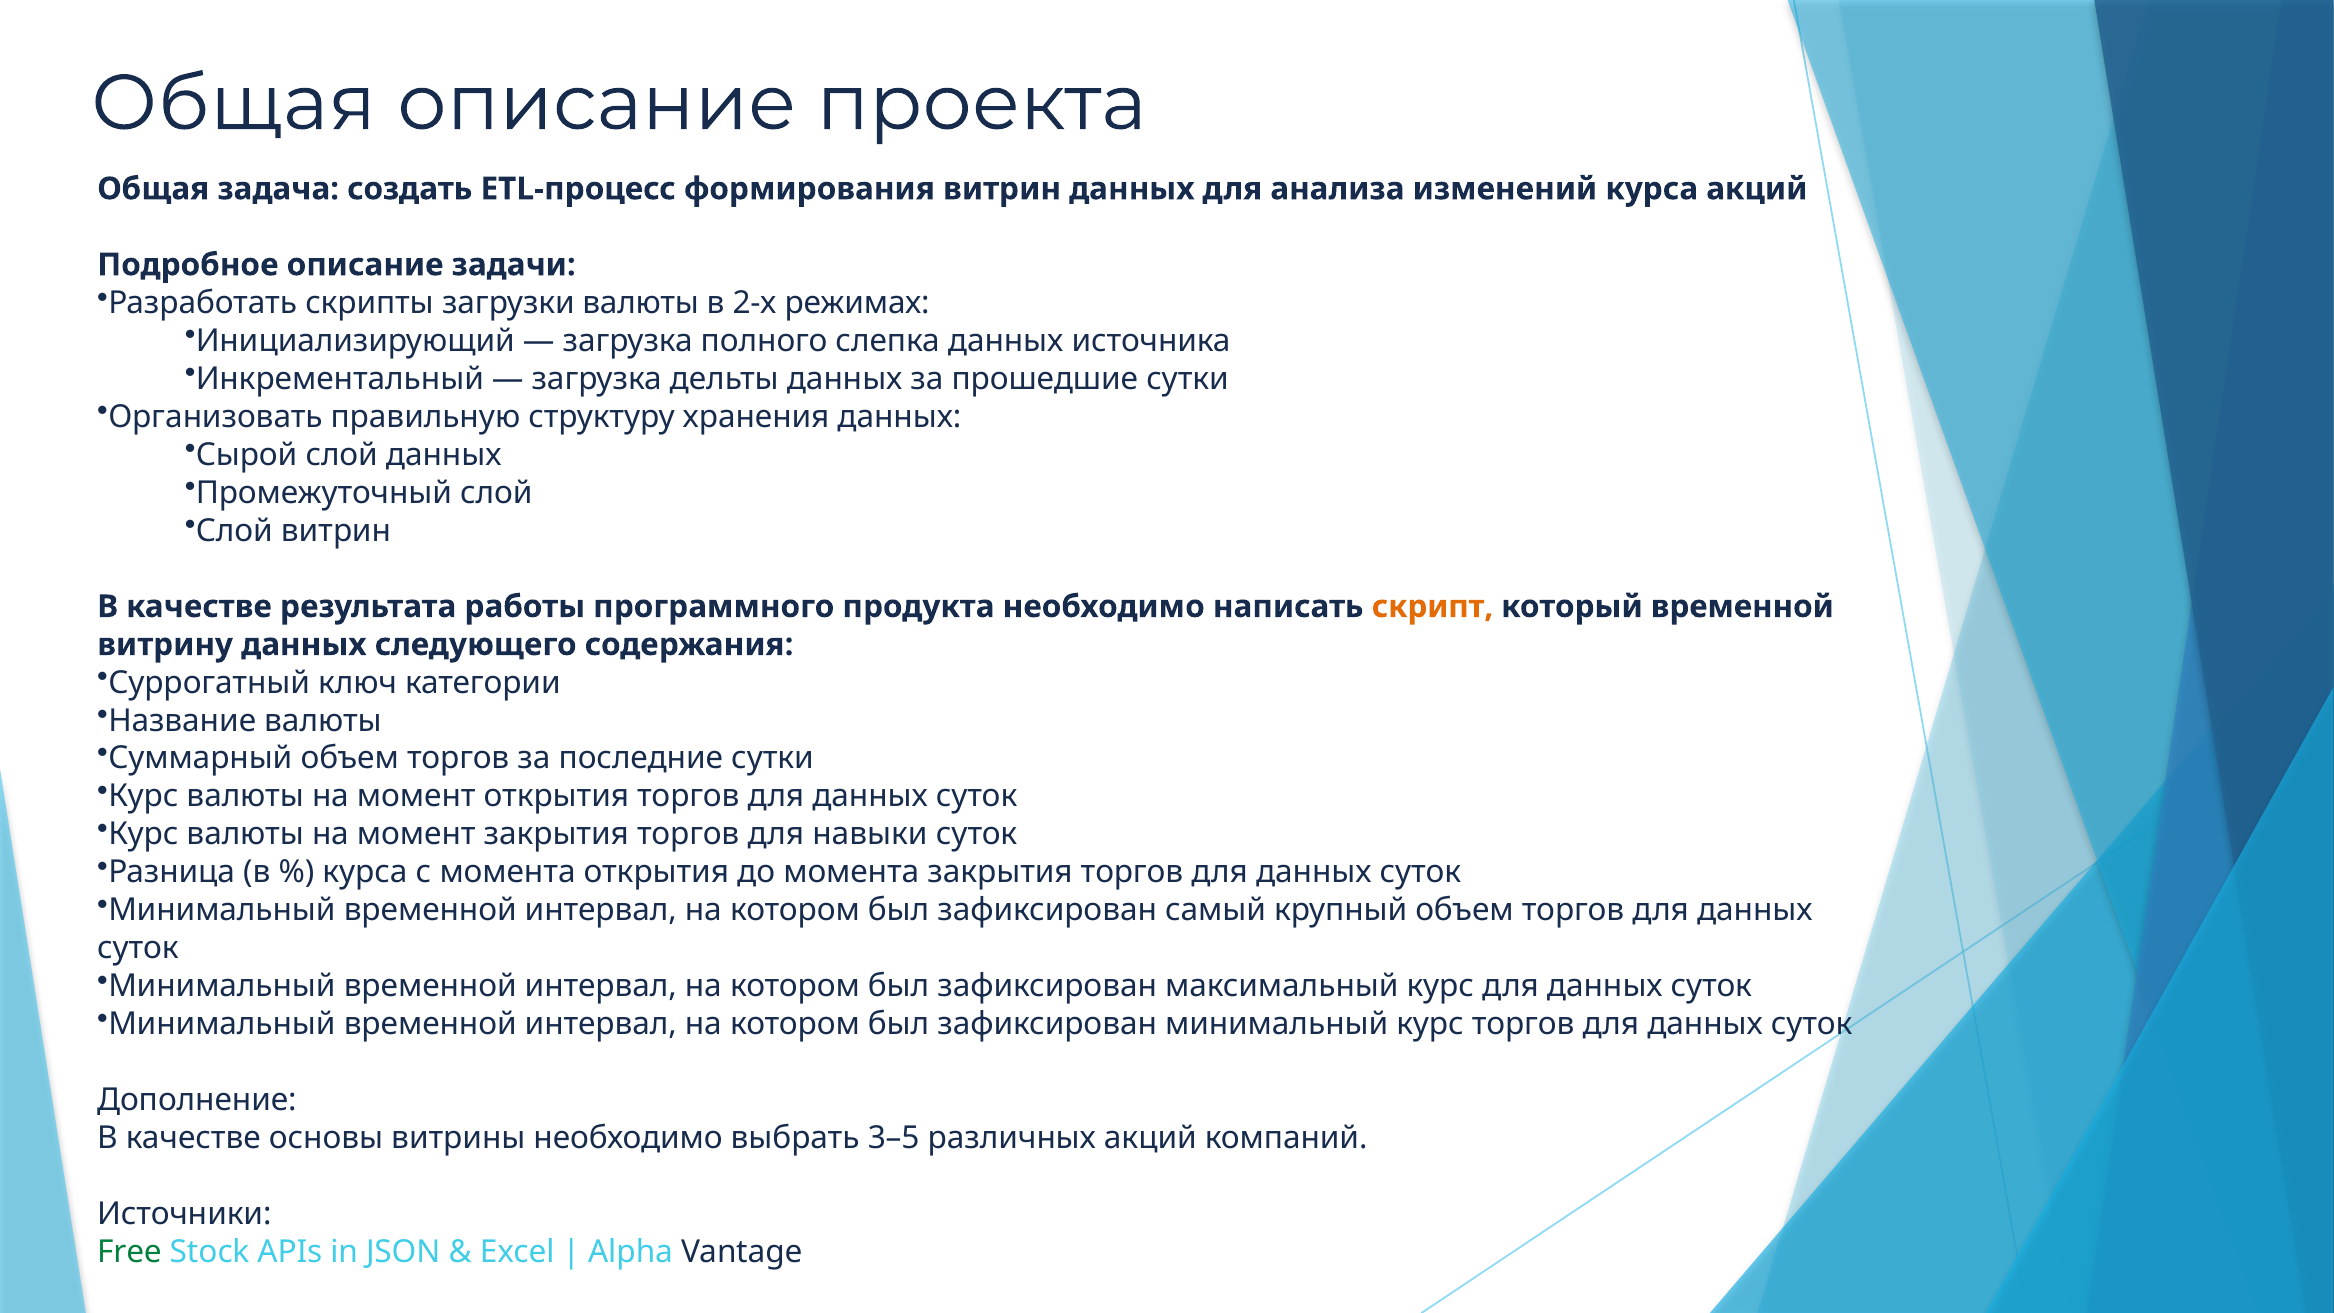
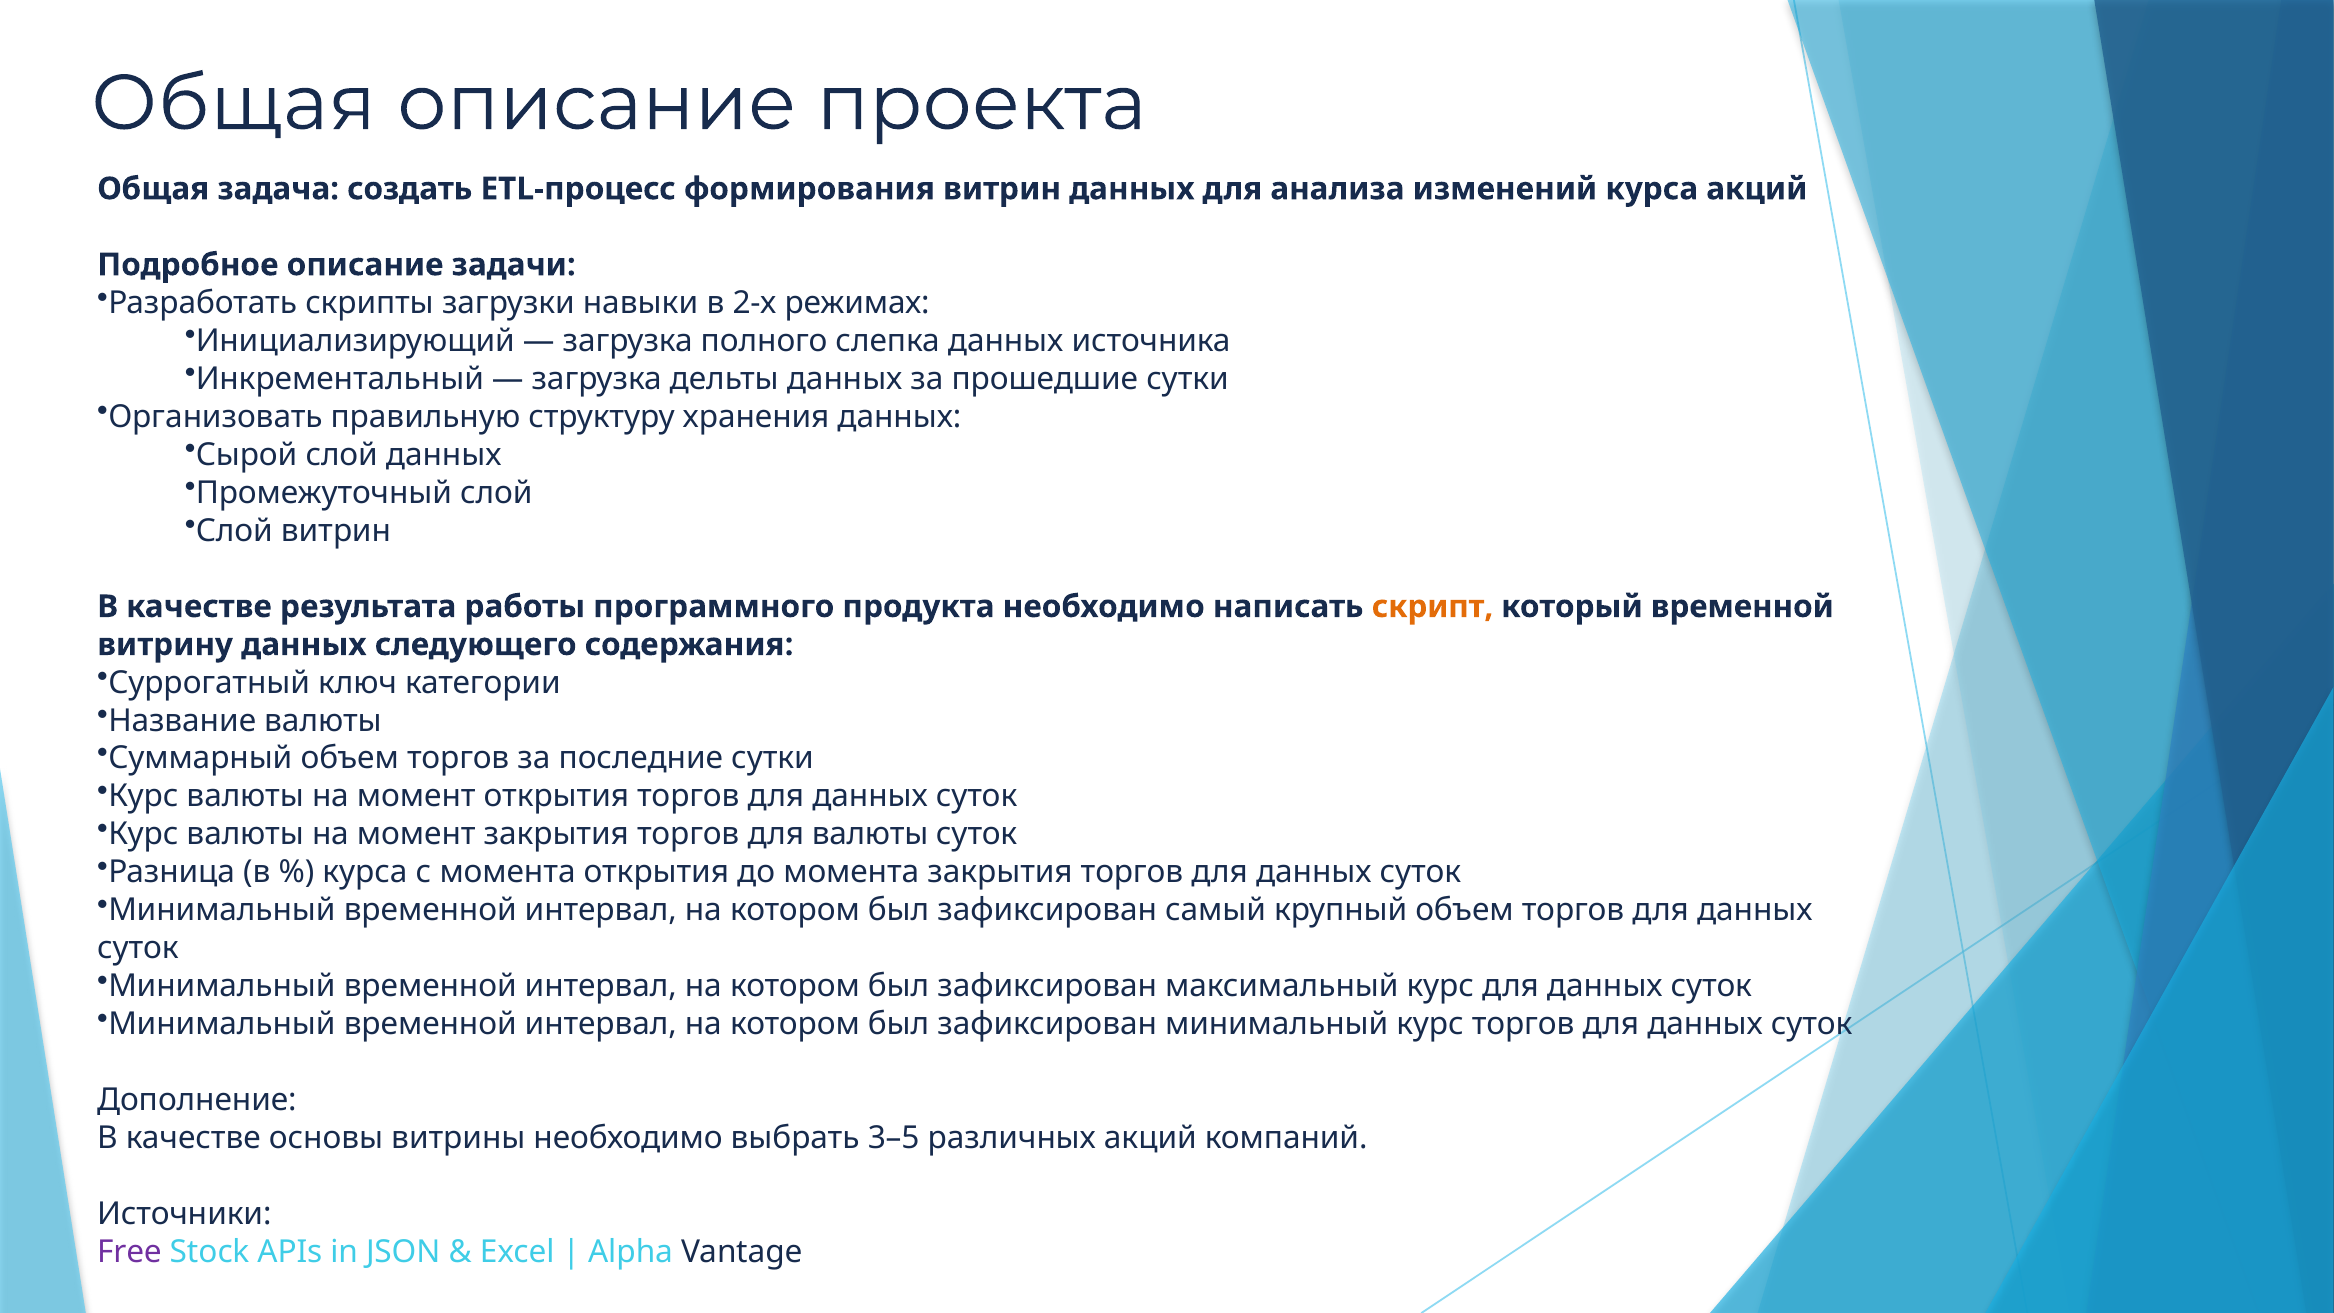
загрузки валюты: валюты -> навыки (640, 303)
для навыки: навыки -> валюты (870, 834)
Free colour: green -> purple (129, 1252)
